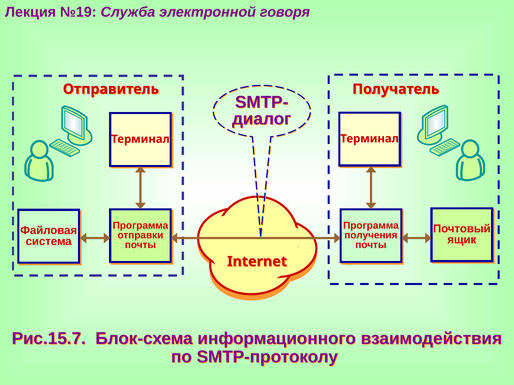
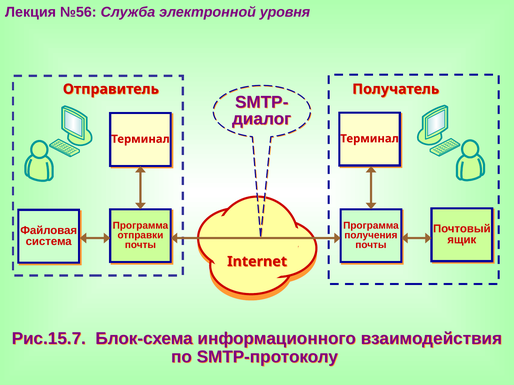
№19: №19 -> №56 (78, 12)
говоря: говоря -> уровня (285, 12)
